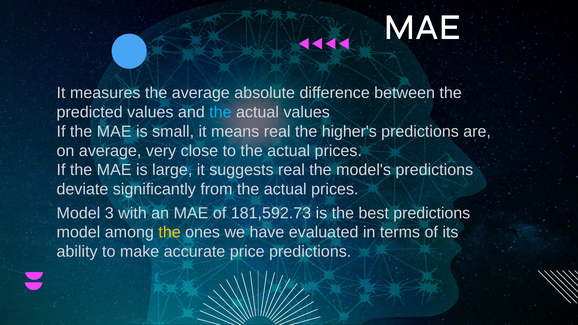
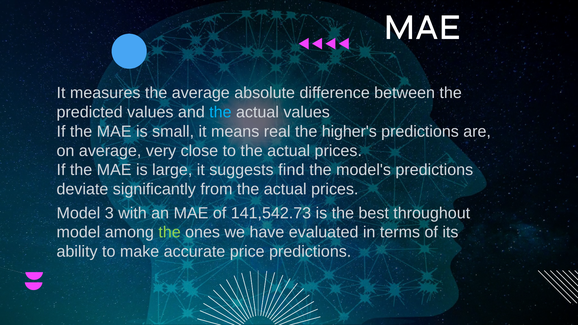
suggests real: real -> find (291, 170)
181,592.73: 181,592.73 -> 141,542.73 (271, 213)
best predictions: predictions -> throughout (432, 213)
the colour: yellow -> light green (170, 232)
